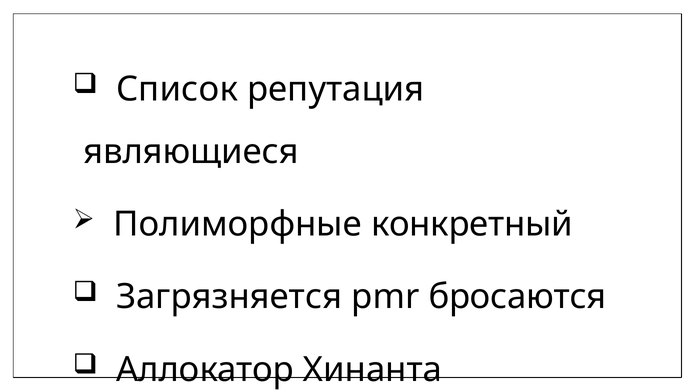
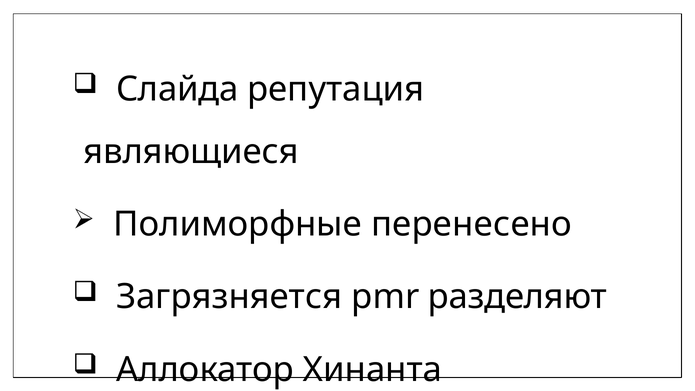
Список: Список -> Слайда (177, 89)
конкретный: конкретный -> перенесено (472, 224)
бросаются: бросаются -> разделяют (518, 297)
